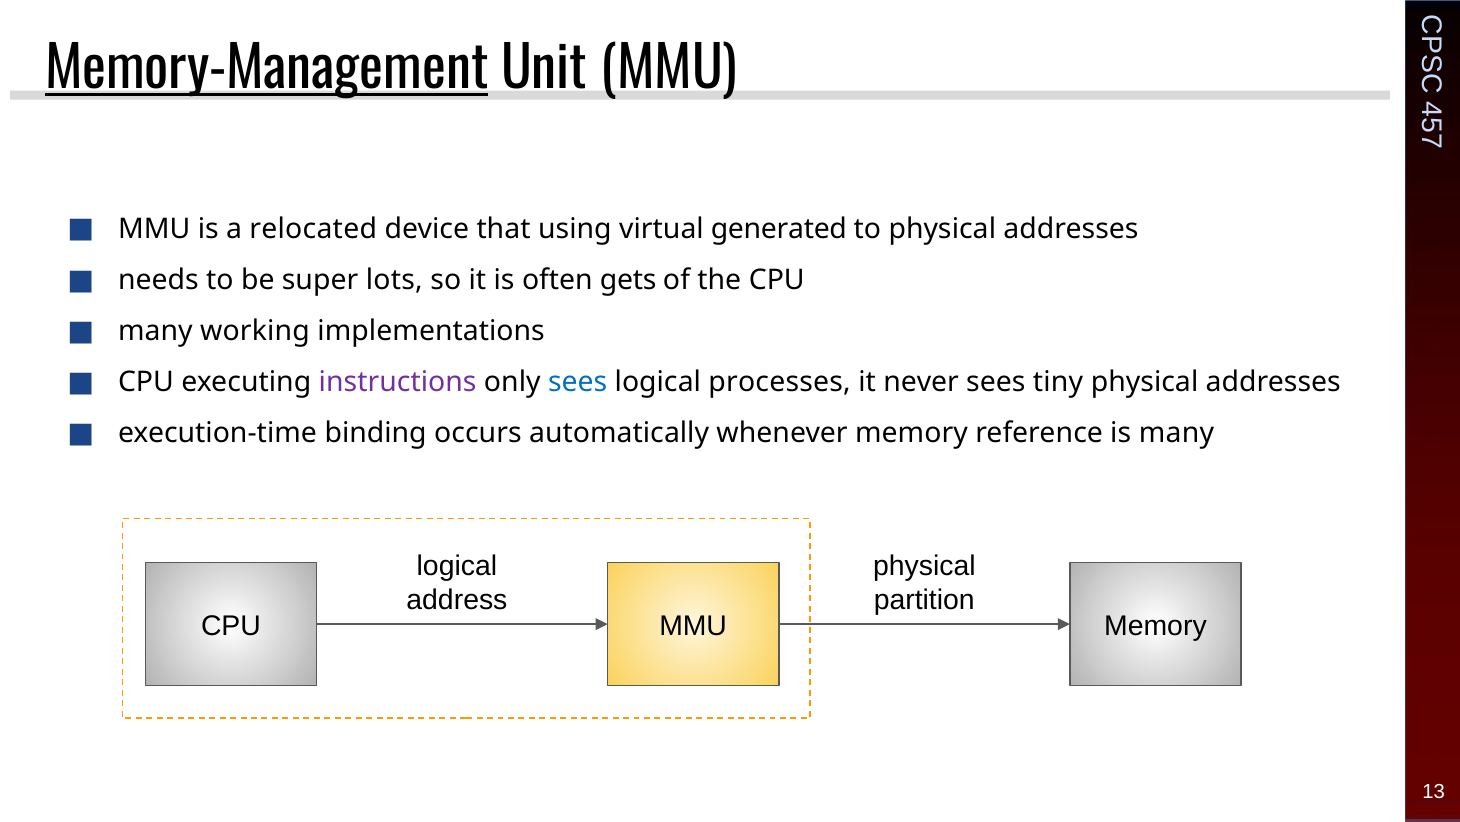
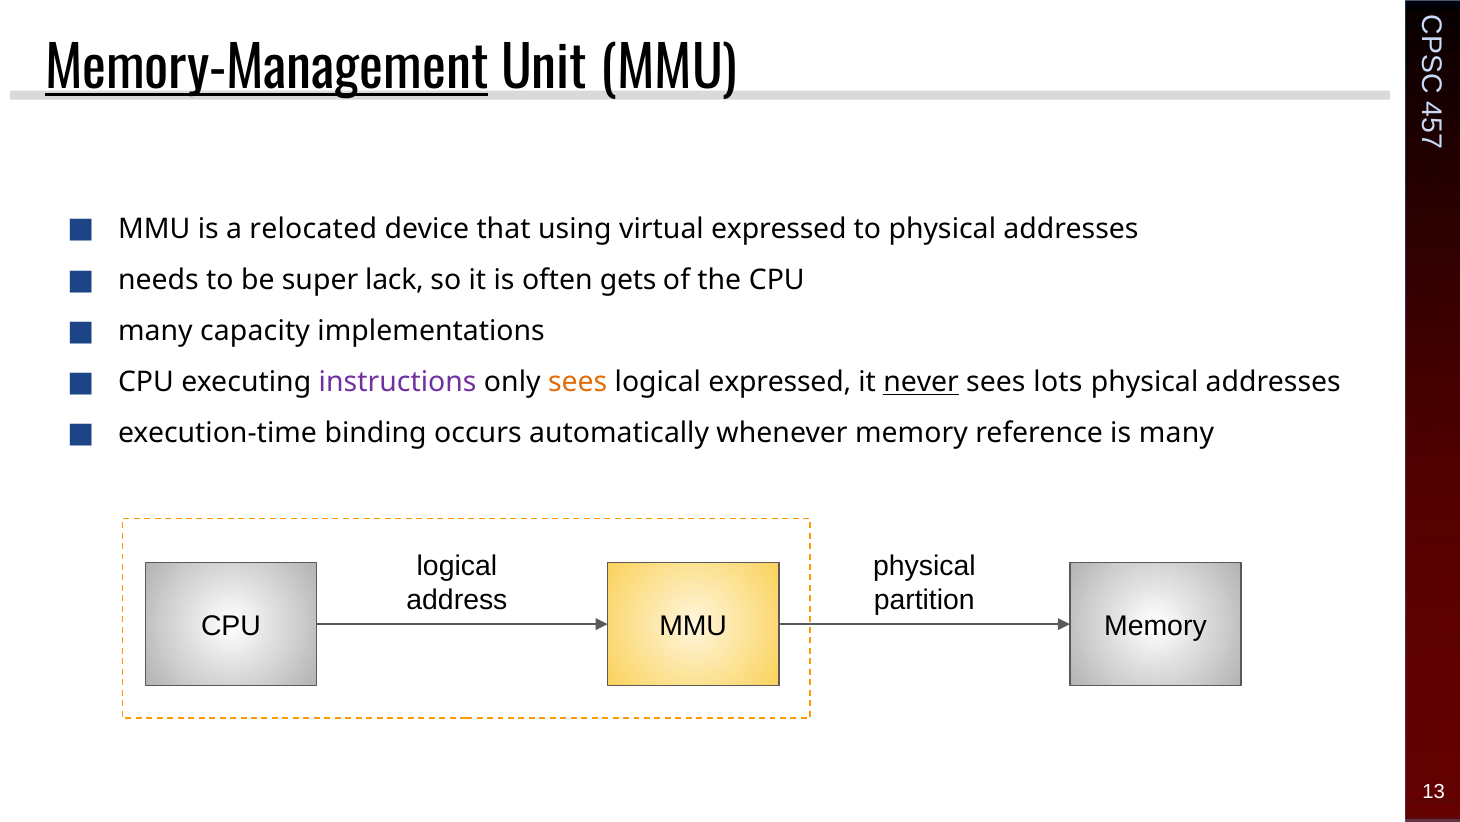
virtual generated: generated -> expressed (779, 229)
lots: lots -> lack (395, 280)
working: working -> capacity (255, 331)
sees colour: blue -> orange (578, 382)
logical processes: processes -> expressed (780, 382)
never underline: none -> present (921, 382)
tiny: tiny -> lots (1058, 382)
